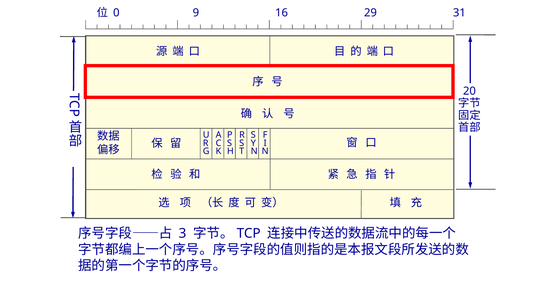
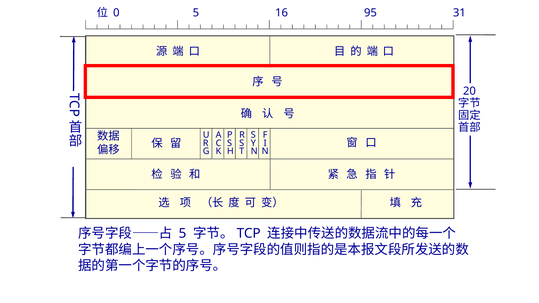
0 9: 9 -> 5 (196, 13)
29: 29 -> 95 (370, 13)
3: 3 -> 5 (183, 234)
